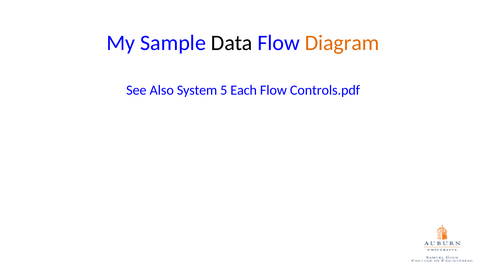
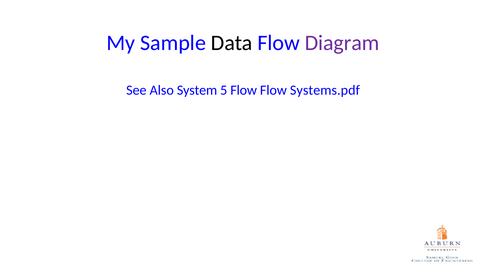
Diagram colour: orange -> purple (342, 43)
5 Each: Each -> Flow (244, 90)
Controls.pdf: Controls.pdf -> Systems.pdf (325, 90)
